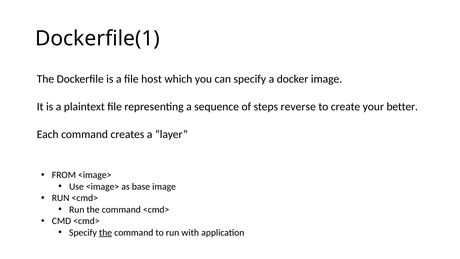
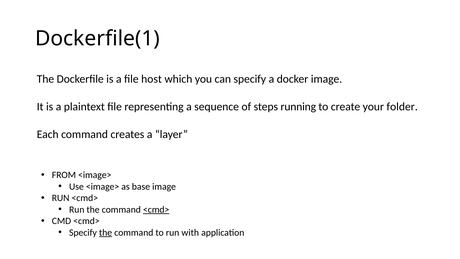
reverse: reverse -> running (298, 107)
better: better -> folder (402, 107)
<cmd> underline: none -> present (156, 209)
